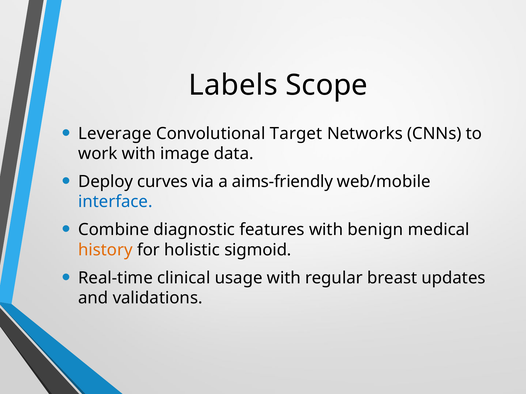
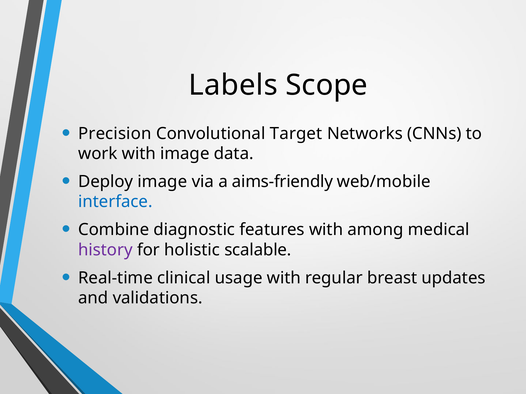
Leverage: Leverage -> Precision (115, 134)
Deploy curves: curves -> image (162, 182)
benign: benign -> among (375, 230)
history colour: orange -> purple (105, 250)
sigmoid: sigmoid -> scalable (258, 250)
